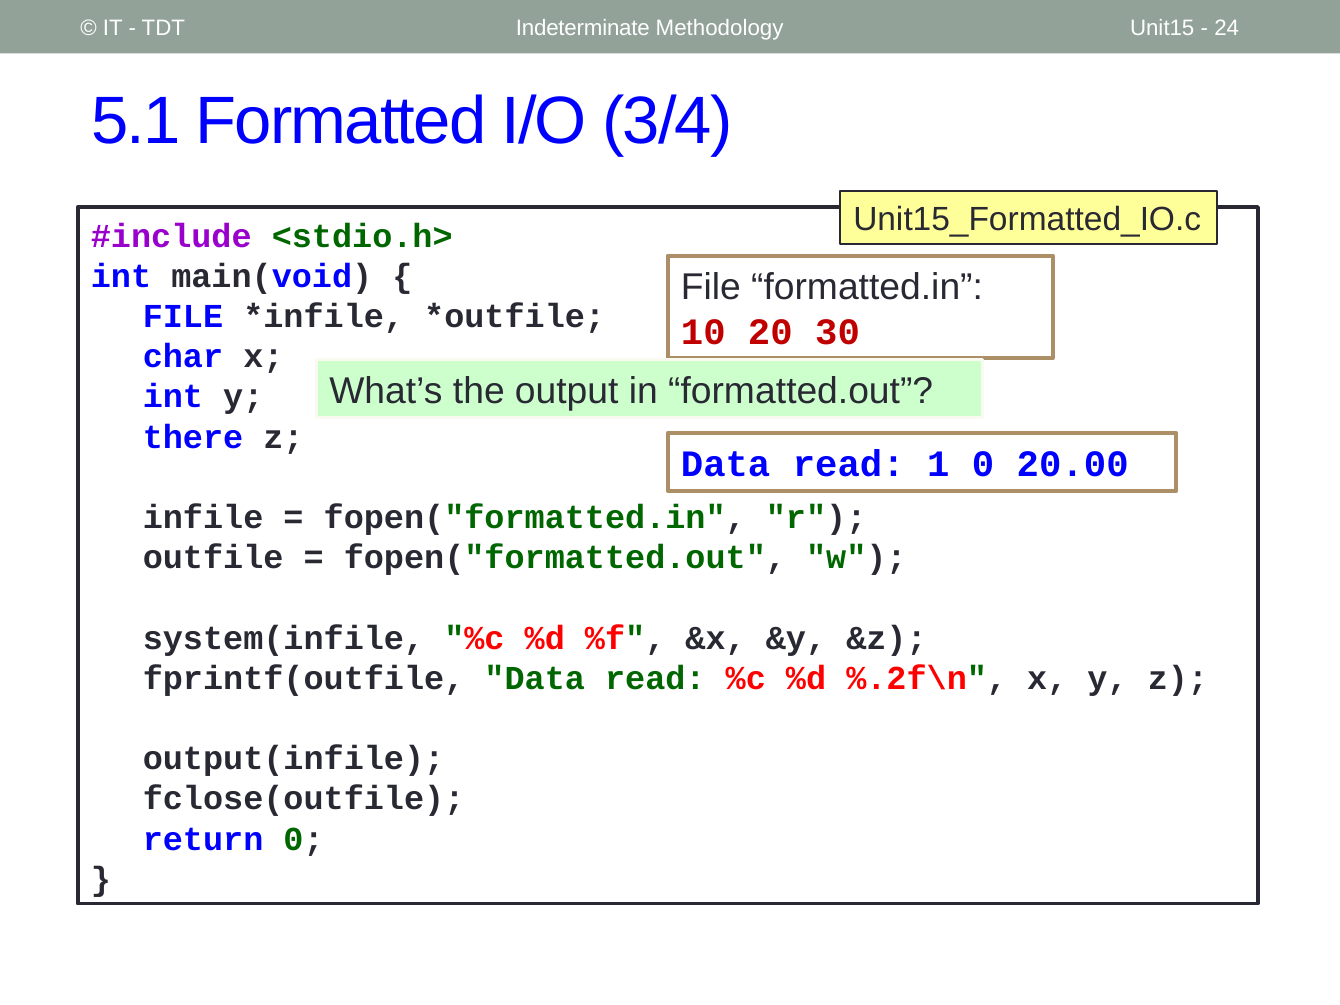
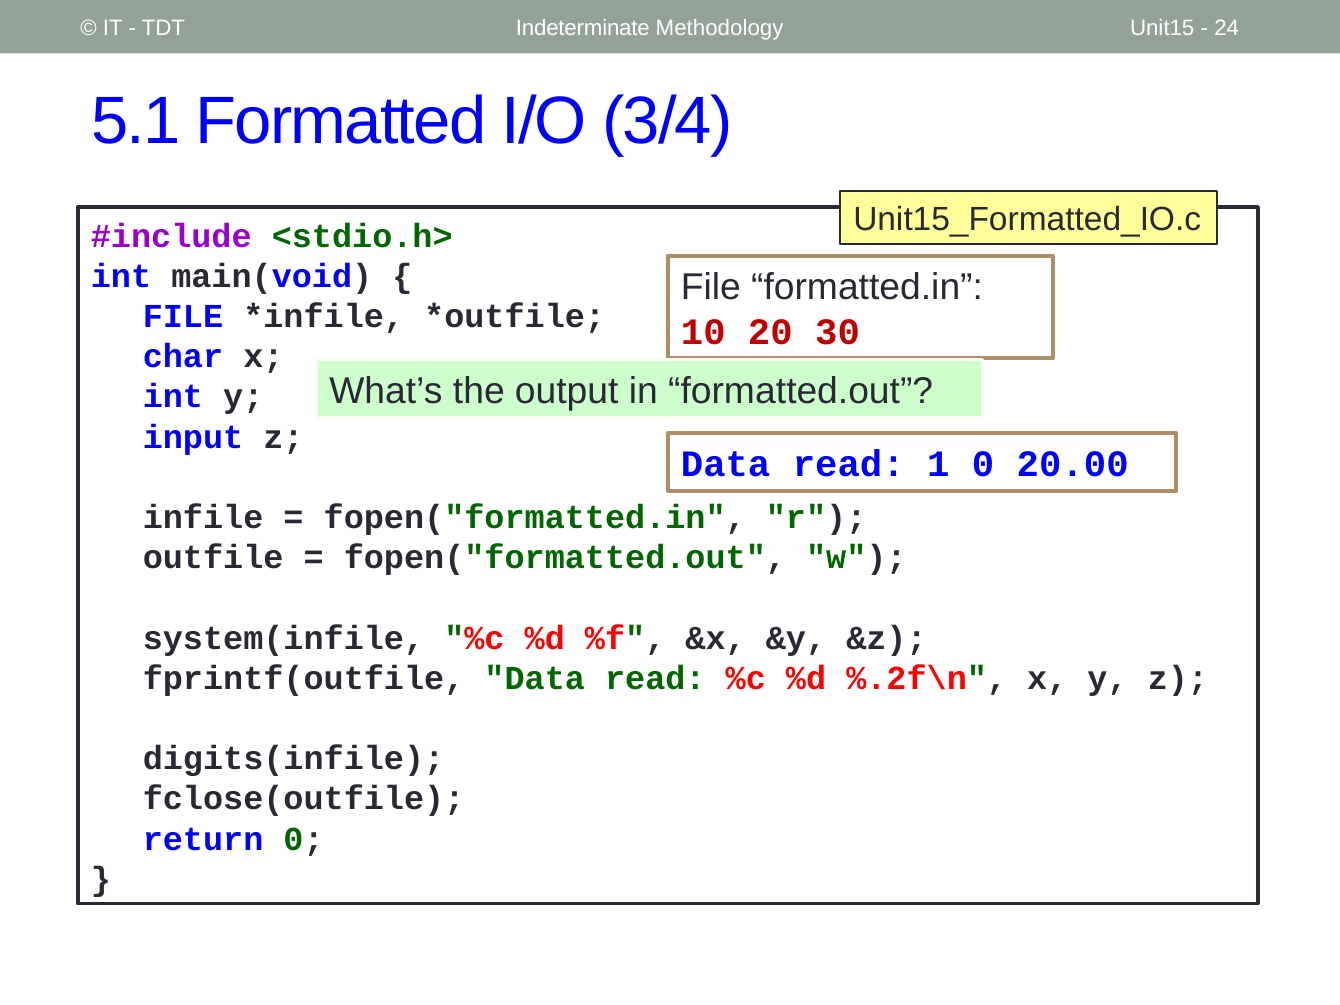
there: there -> input (193, 437)
output(infile: output(infile -> digits(infile (294, 759)
